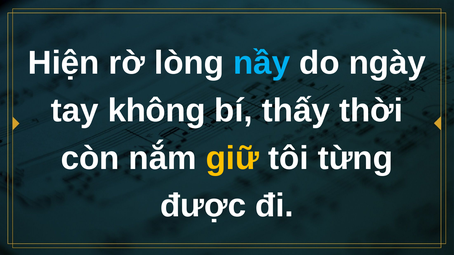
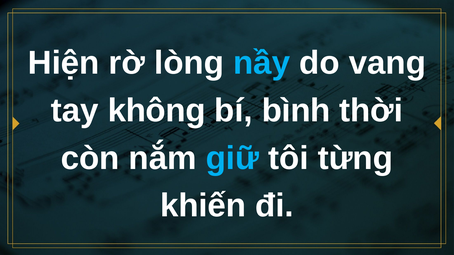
ngày: ngày -> vang (387, 63)
thấy: thấy -> bình (296, 111)
giữ colour: yellow -> light blue (232, 158)
được: được -> khiến (203, 206)
